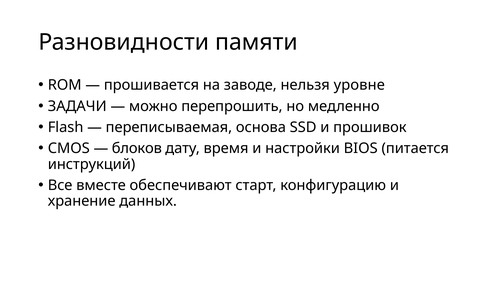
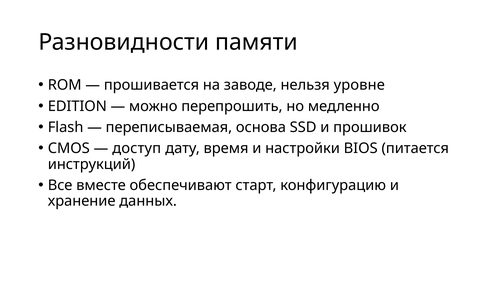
ЗАДАЧИ: ЗАДАЧИ -> EDITION (77, 106)
блоков: блоков -> доступ (137, 148)
